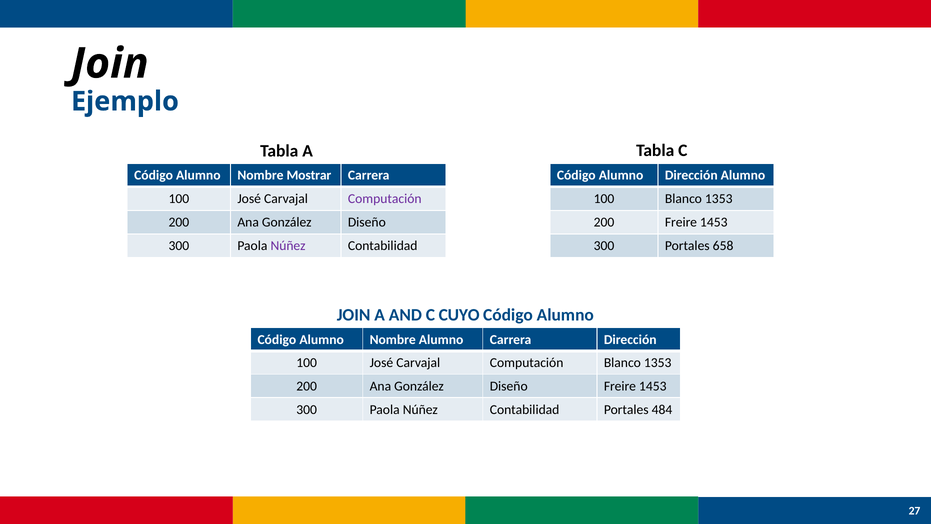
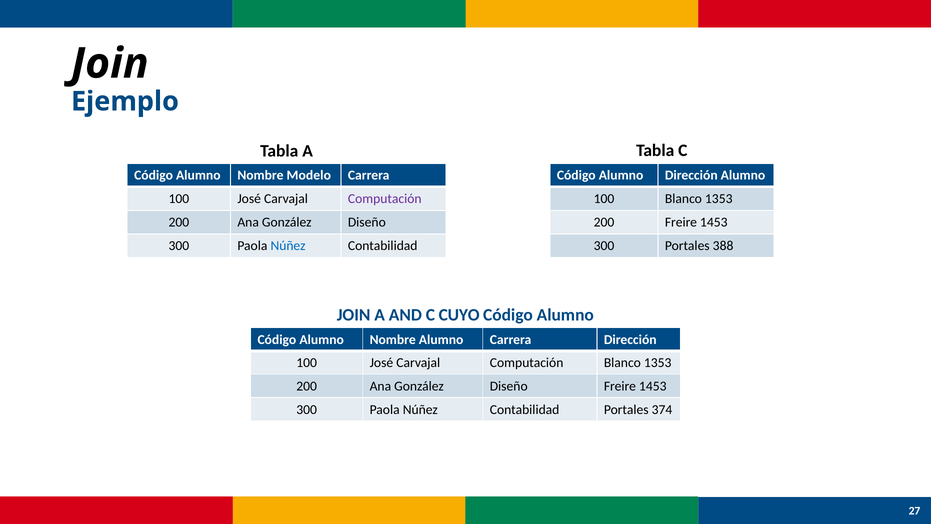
Mostrar: Mostrar -> Modelo (309, 175)
Núñez colour: purple -> blue (288, 246)
658: 658 -> 388 (723, 246)
484: 484 -> 374 (662, 409)
